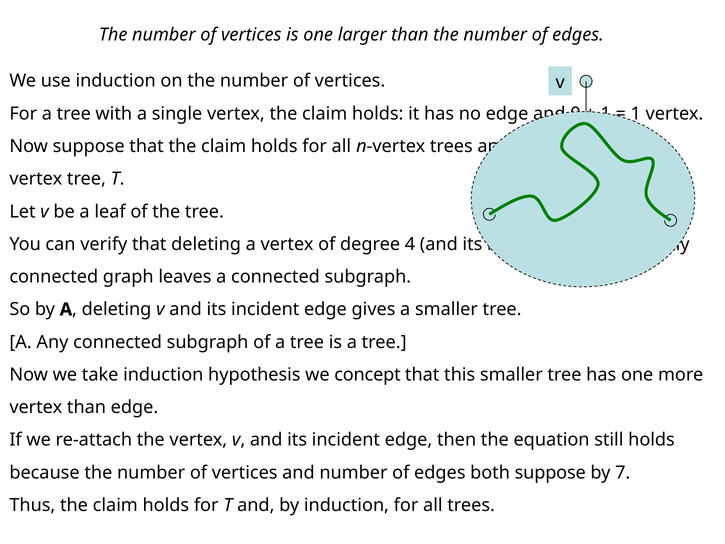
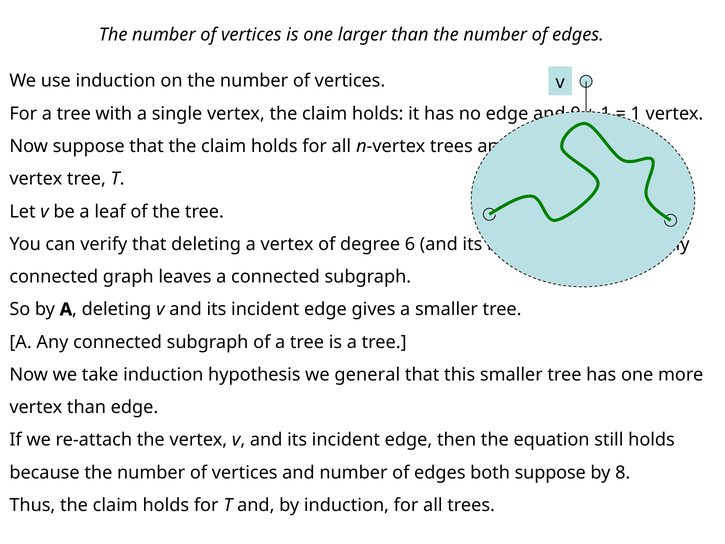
4: 4 -> 6 (410, 244)
concept: concept -> general (367, 375)
7: 7 -> 8 (623, 472)
